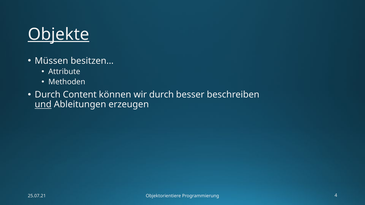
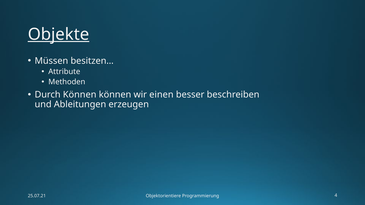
Durch Content: Content -> Können (80, 95)
wir durch: durch -> einen (161, 95)
und underline: present -> none (43, 105)
